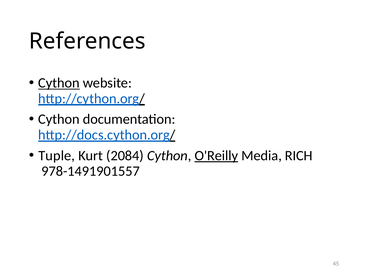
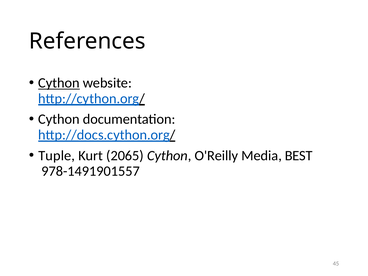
2084: 2084 -> 2065 (125, 156)
O'Reilly underline: present -> none (216, 156)
RICH: RICH -> BEST (299, 156)
